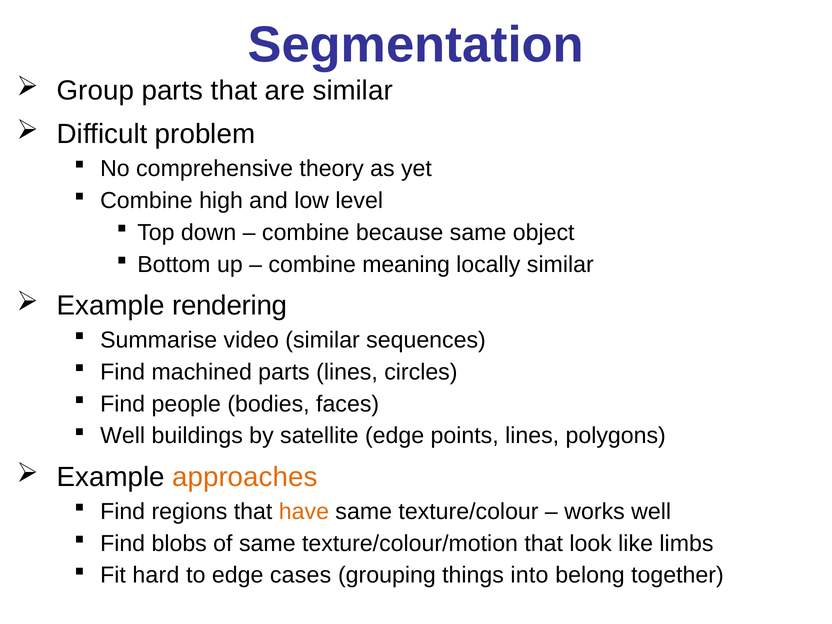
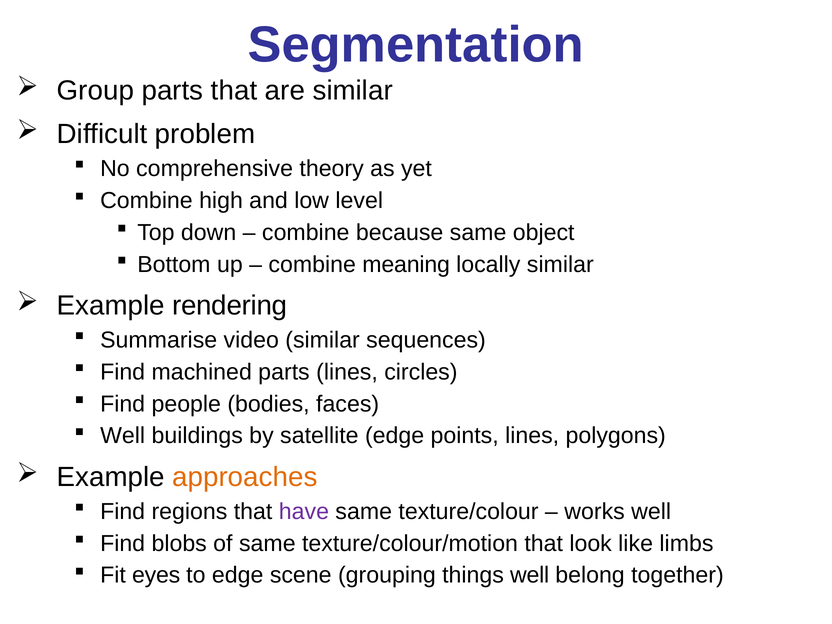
have colour: orange -> purple (304, 512)
hard: hard -> eyes (156, 575)
cases: cases -> scene (301, 575)
things into: into -> well (530, 575)
